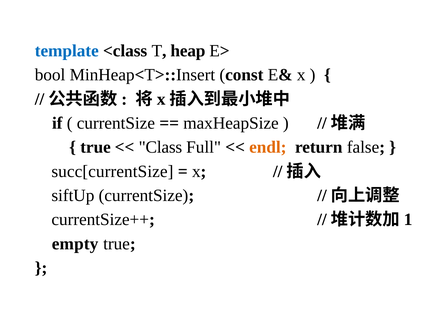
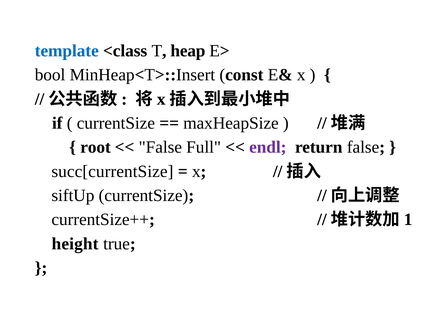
true: true -> root (96, 147)
Class: Class -> False (160, 147)
endl colour: orange -> purple (268, 147)
empty: empty -> height (75, 244)
